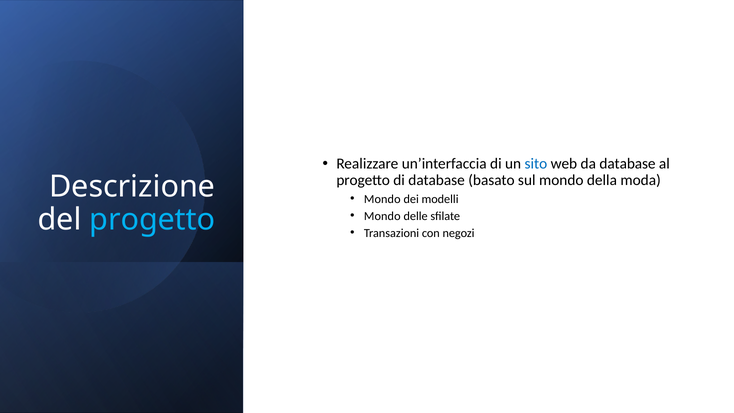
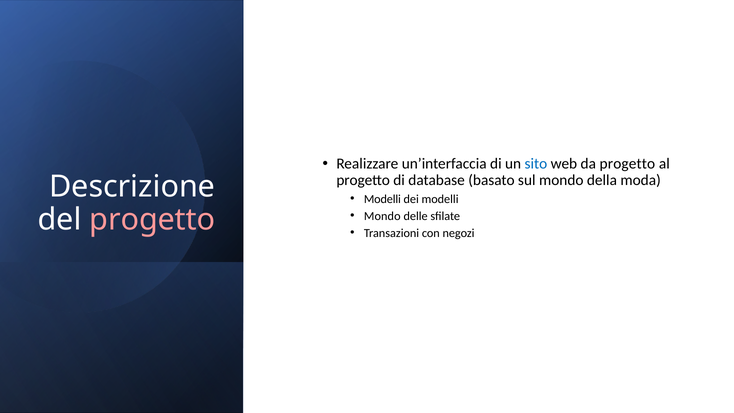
da database: database -> progetto (627, 164)
Mondo: Mondo -> Modelli (382, 199)
progetto colour: light blue -> pink (152, 220)
